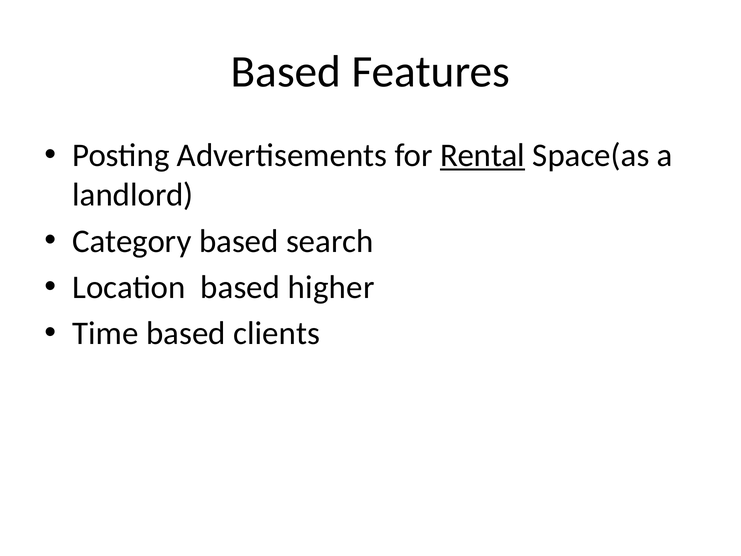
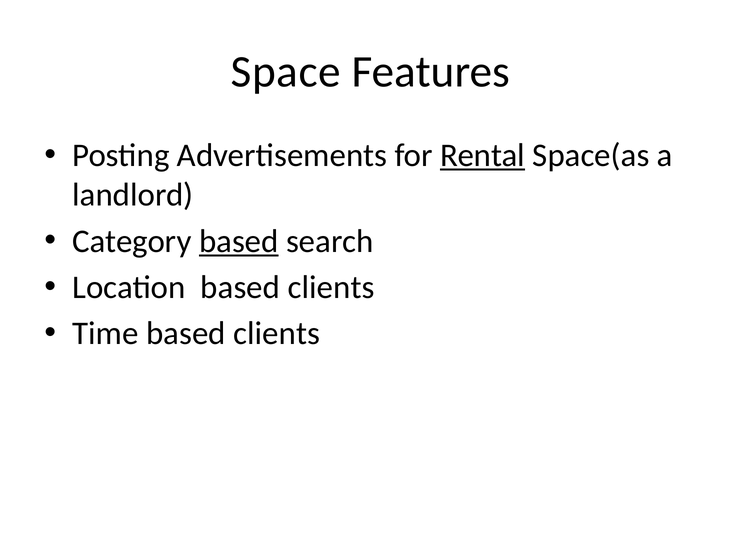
Based: Based -> Space (286, 72)
based underline: none -> present (239, 241)
Location based higher: higher -> clients (331, 287)
